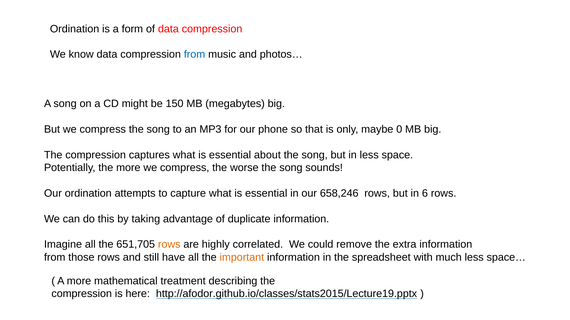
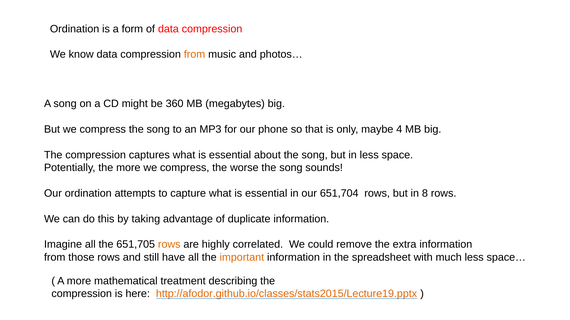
from colour: blue -> orange (195, 55)
150: 150 -> 360 (175, 104)
0: 0 -> 4 (399, 129)
658,246: 658,246 -> 651,704 (339, 194)
6: 6 -> 8 (425, 194)
http://afodor.github.io/classes/stats2015/Lecture19.pptx colour: black -> orange (286, 294)
